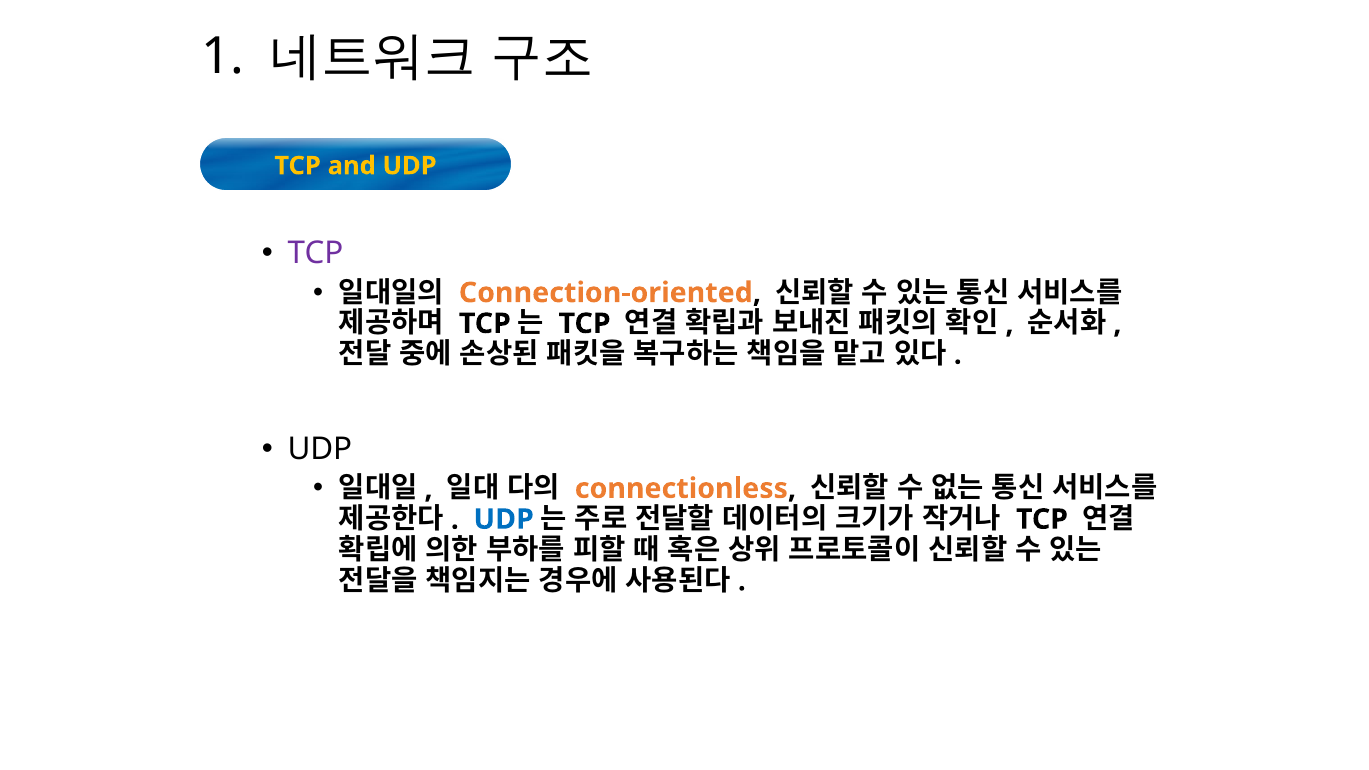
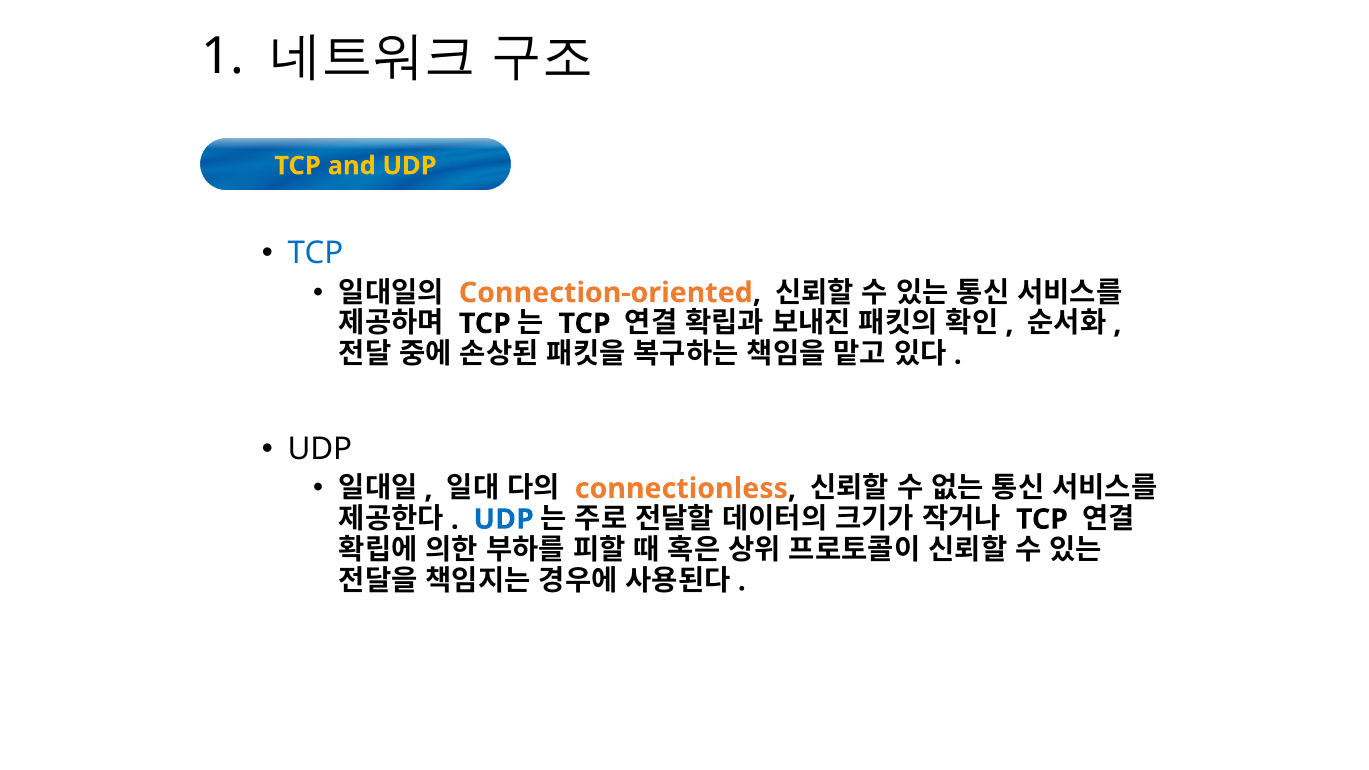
TCP colour: purple -> blue (315, 253)
